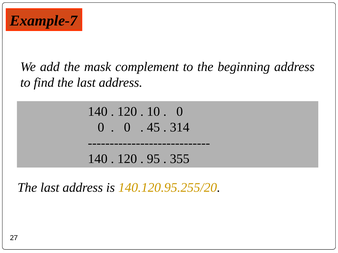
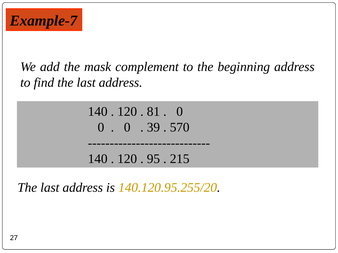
10: 10 -> 81 (153, 112)
45: 45 -> 39 (153, 128)
314: 314 -> 570 (180, 128)
355: 355 -> 215 (180, 159)
